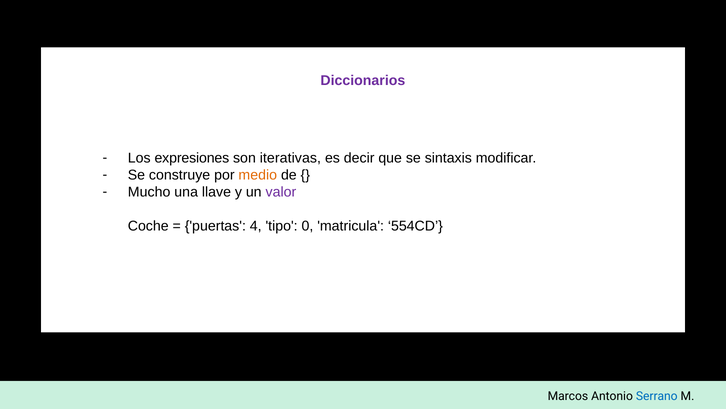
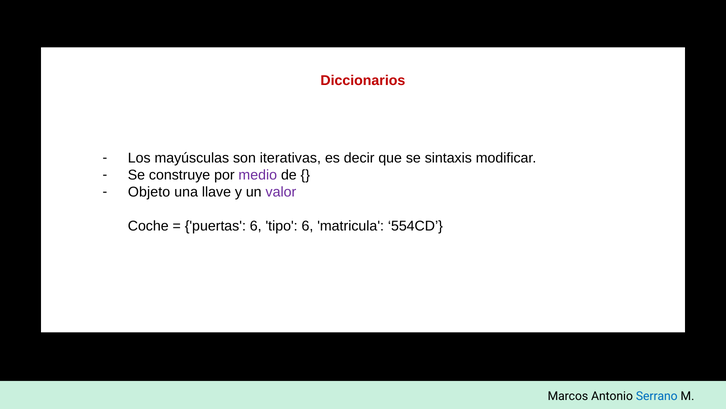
Diccionarios colour: purple -> red (363, 81)
expresiones: expresiones -> mayúsculas (192, 158)
medio colour: orange -> purple (258, 175)
Mucho: Mucho -> Objeto (149, 192)
puertas 4: 4 -> 6 (256, 226)
tipo 0: 0 -> 6 (307, 226)
